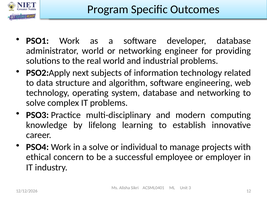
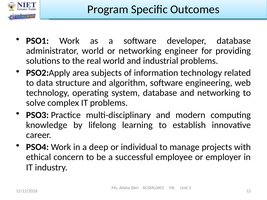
next: next -> area (81, 73)
a solve: solve -> deep (99, 147)
